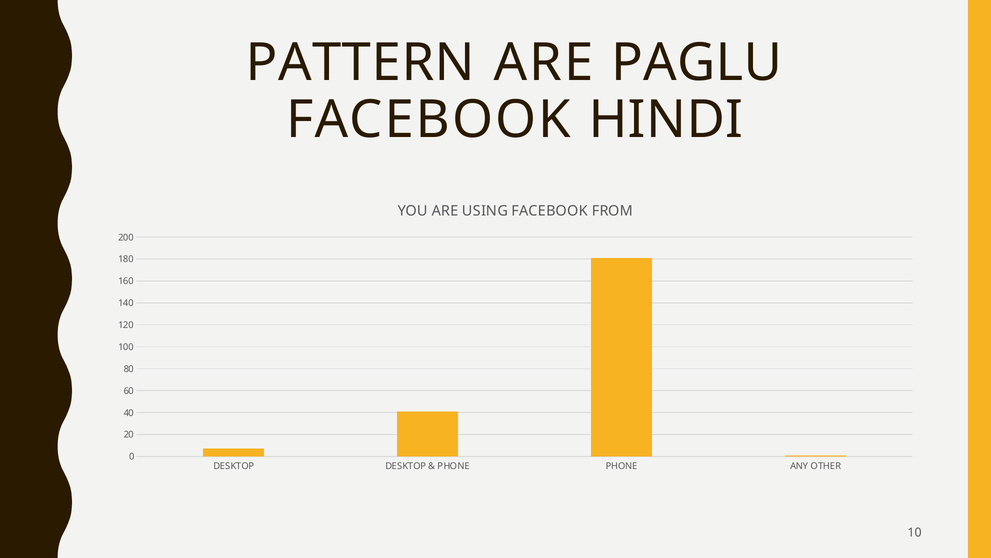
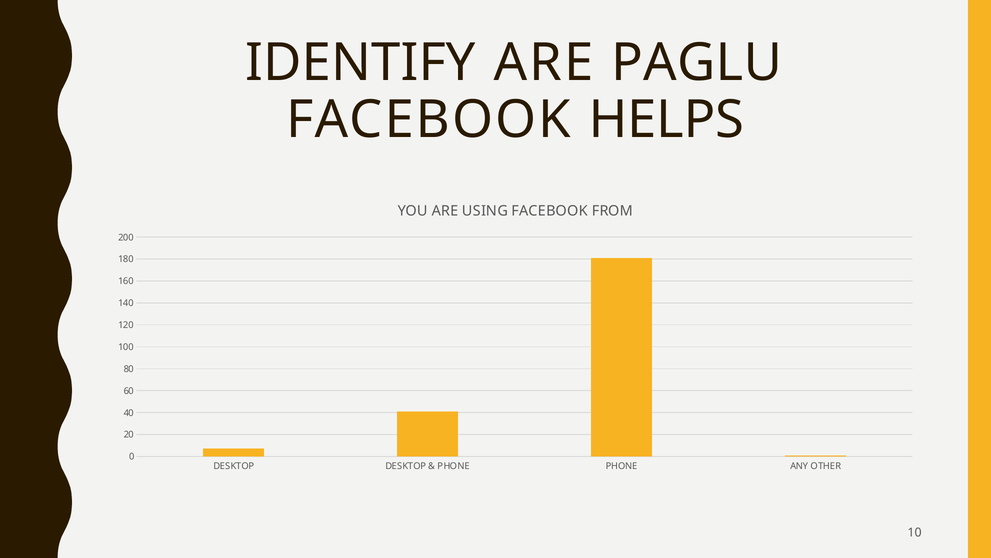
PATTERN: PATTERN -> IDENTIFY (360, 63)
HINDI: HINDI -> HELPS (666, 120)
